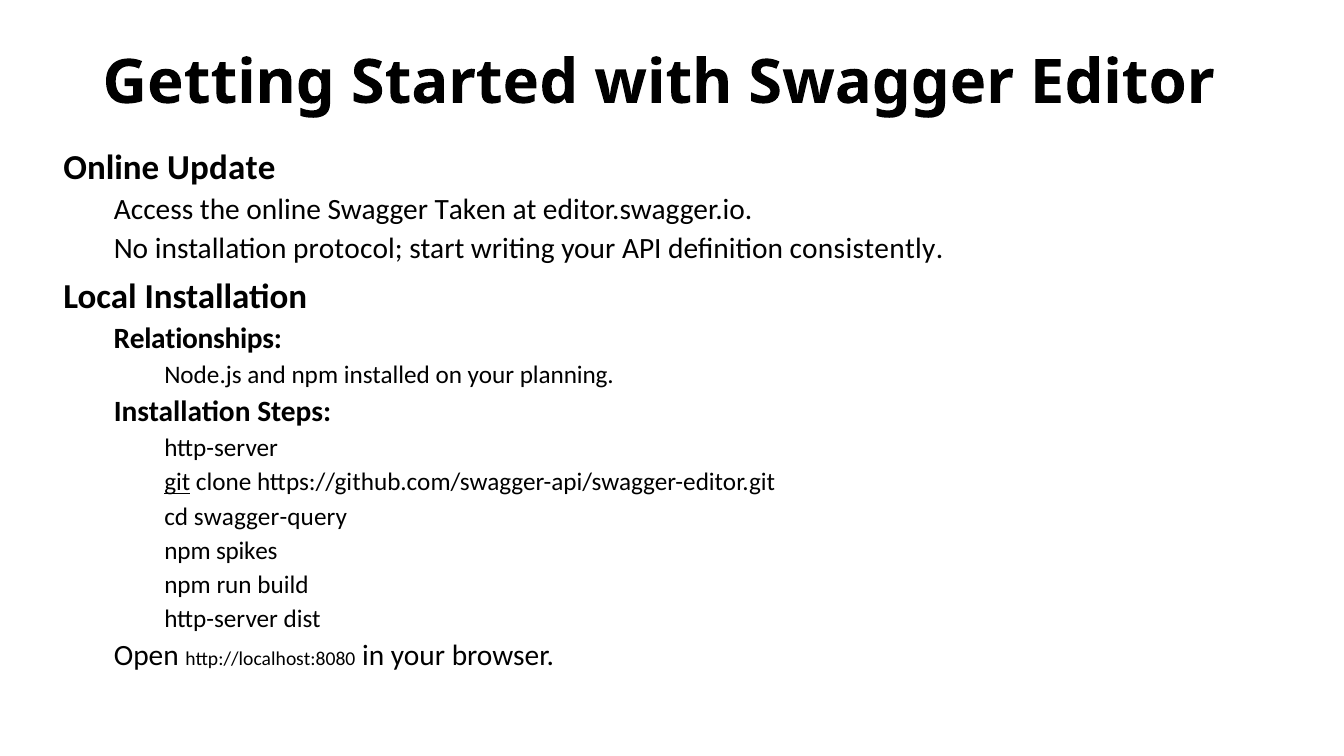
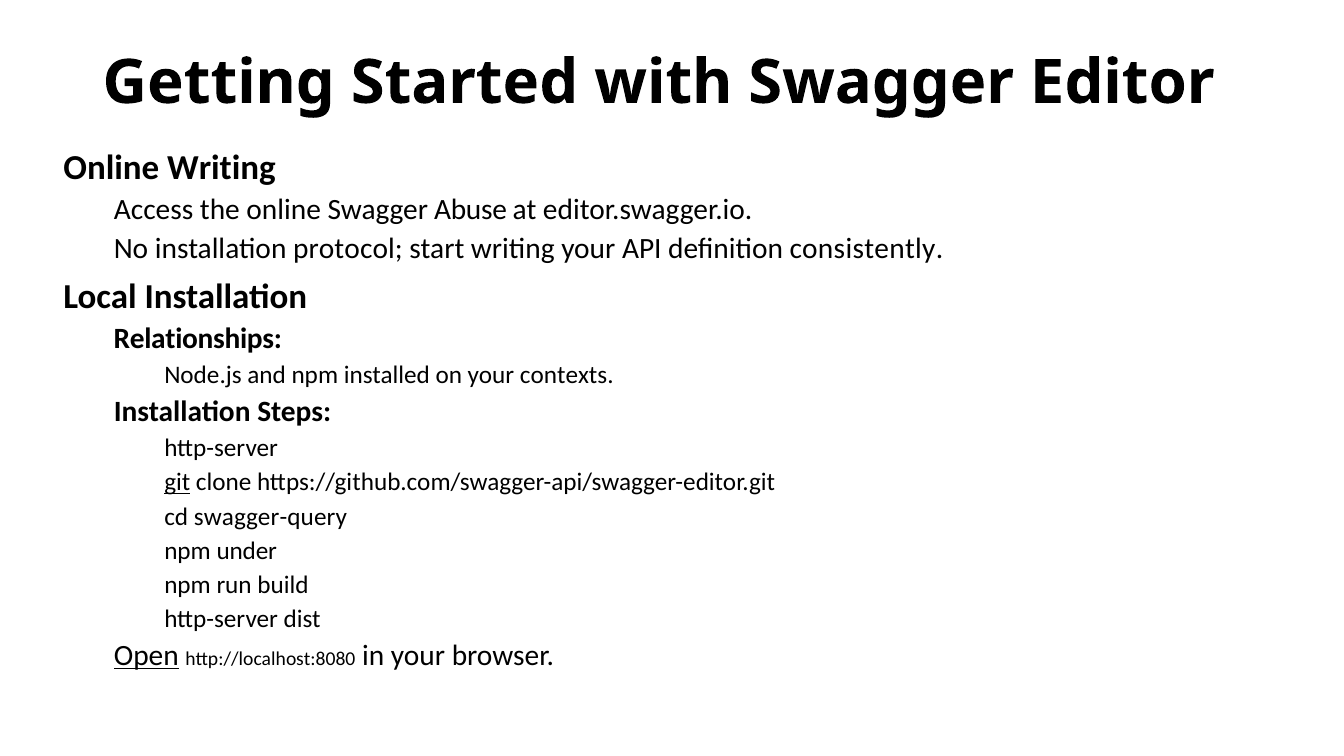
Online Update: Update -> Writing (221, 168)
Taken: Taken -> Abuse (471, 210)
planning: planning -> contexts (567, 375)
spikes: spikes -> under (247, 551)
Open underline: none -> present (146, 656)
